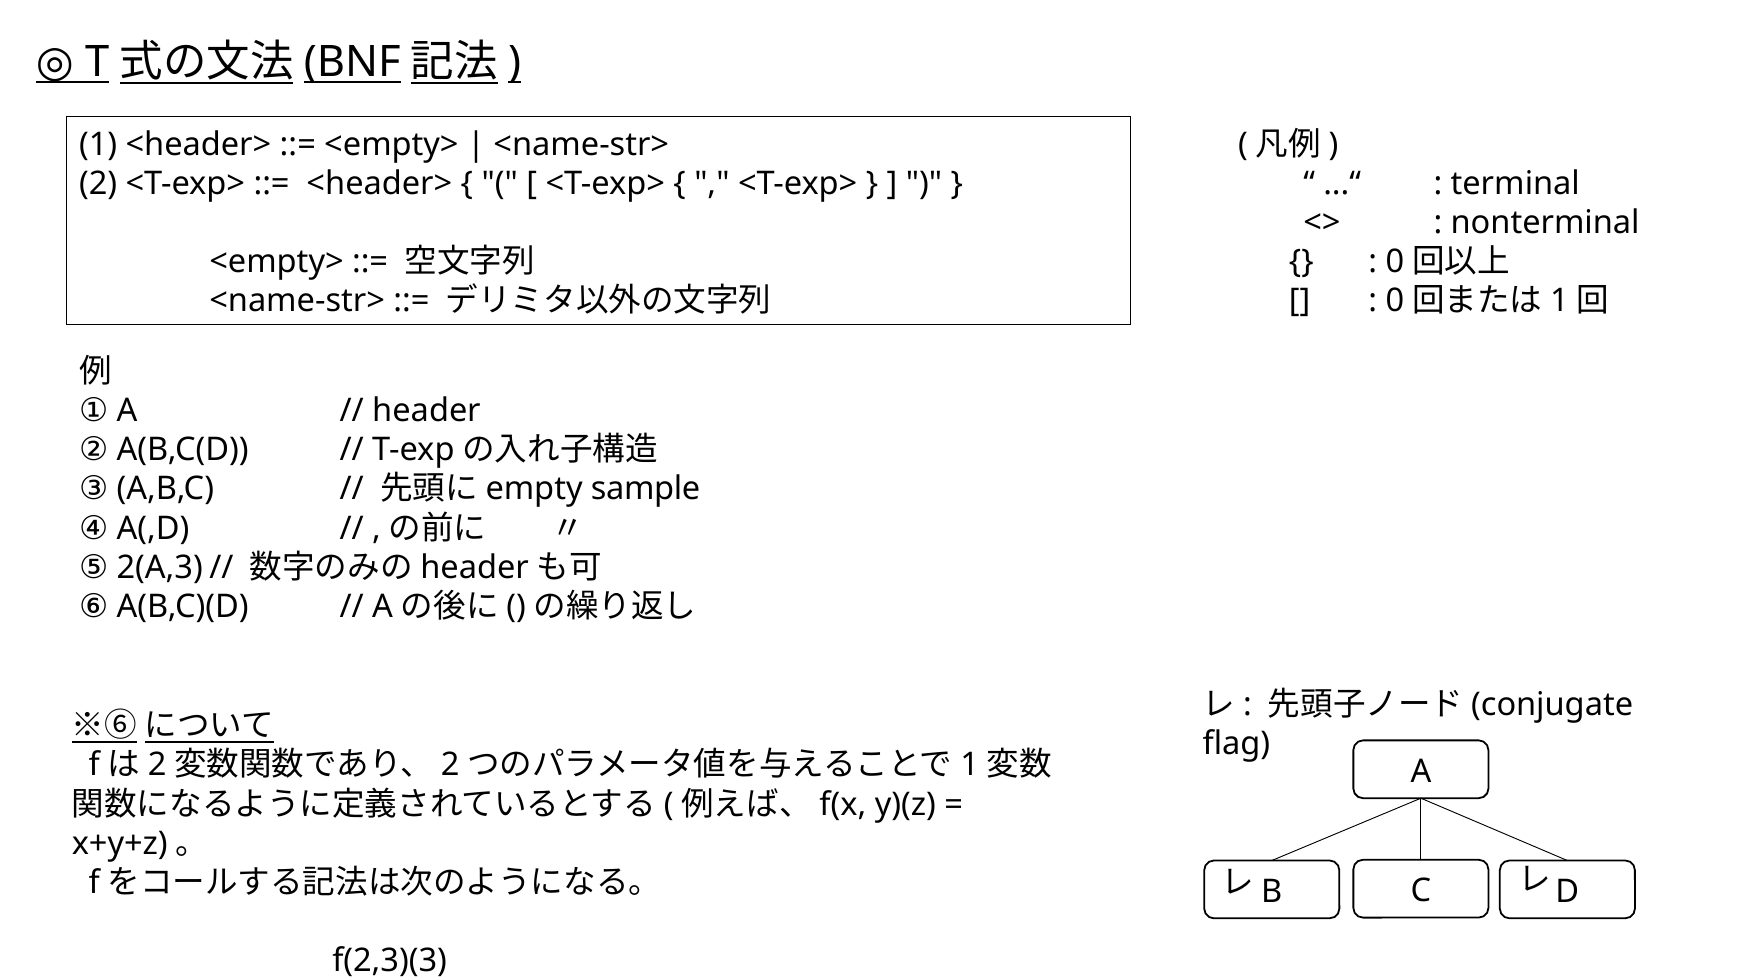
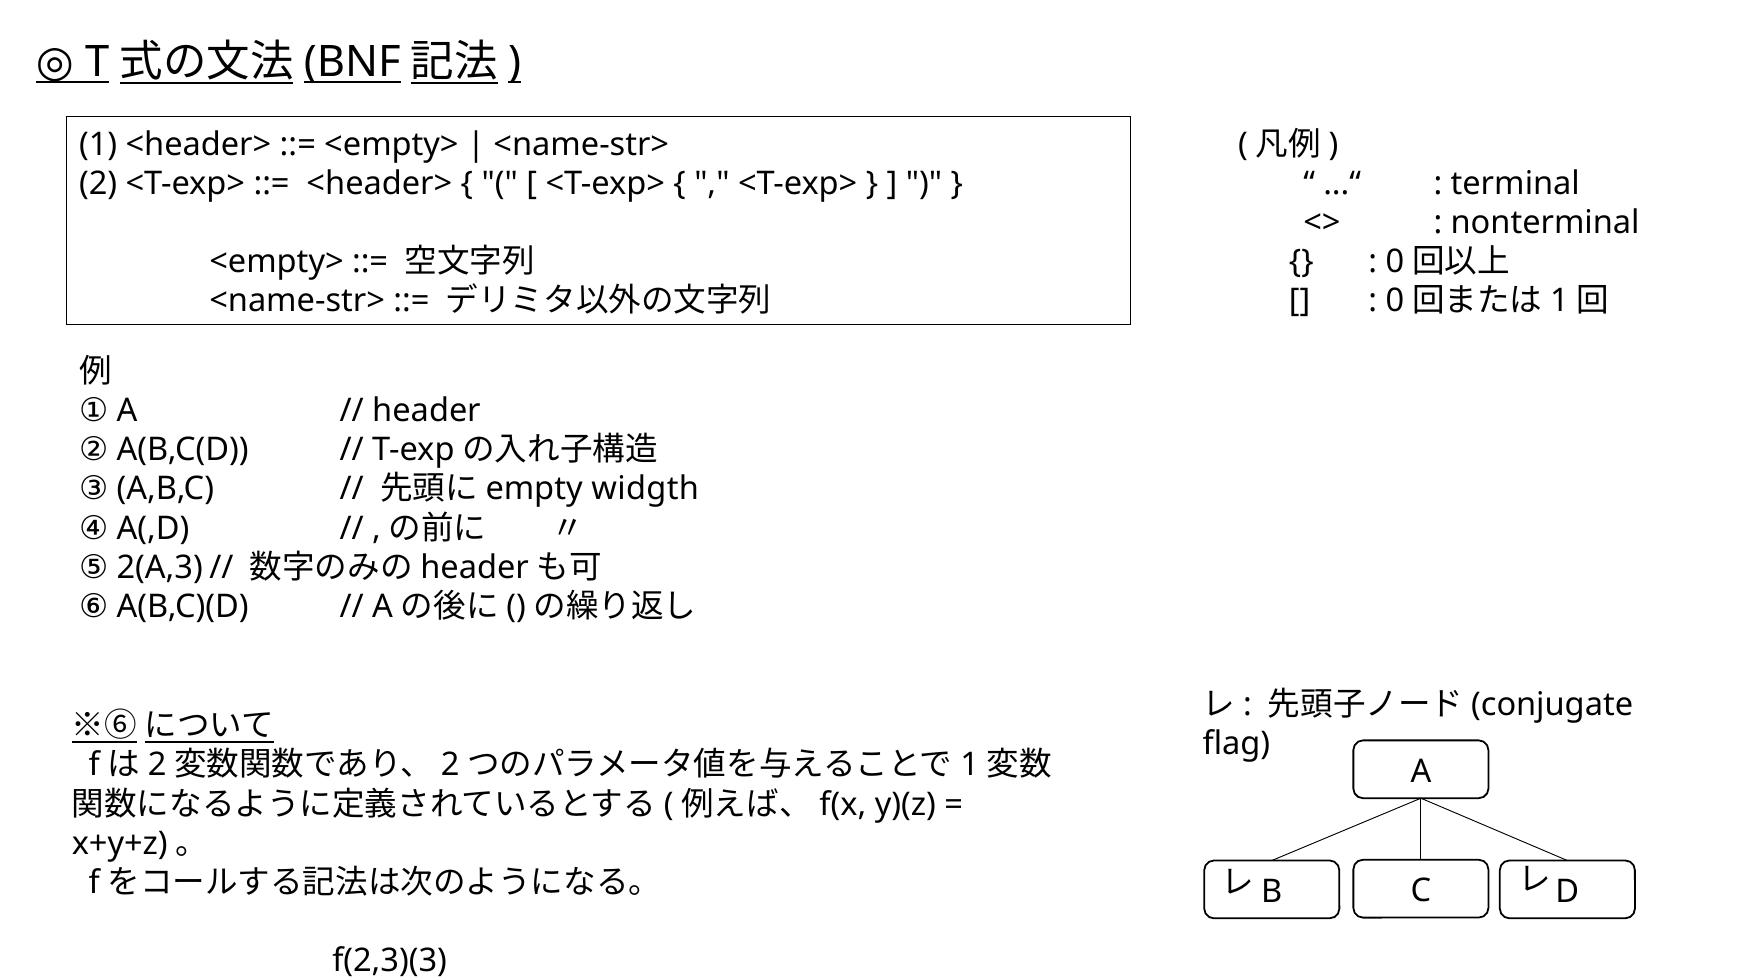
sample: sample -> widgth (645, 489)
